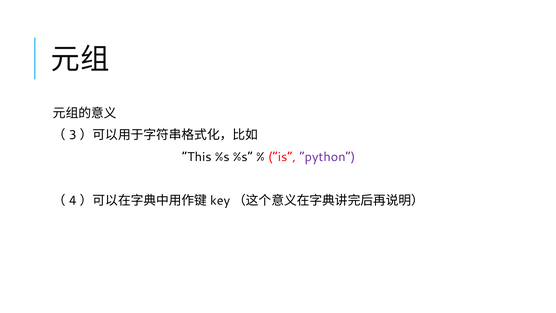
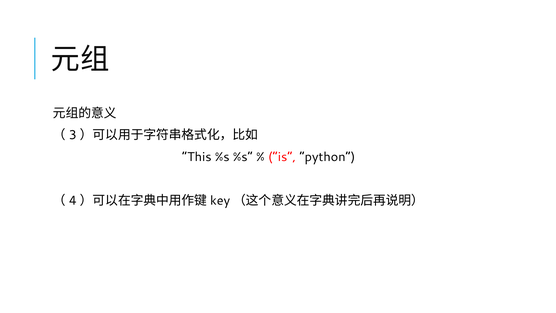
python colour: purple -> black (327, 157)
